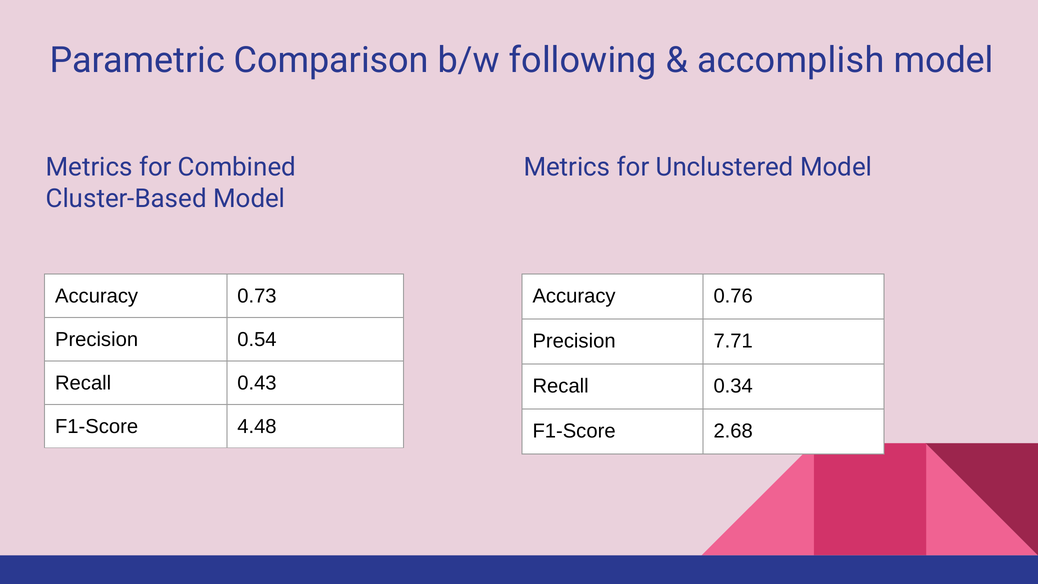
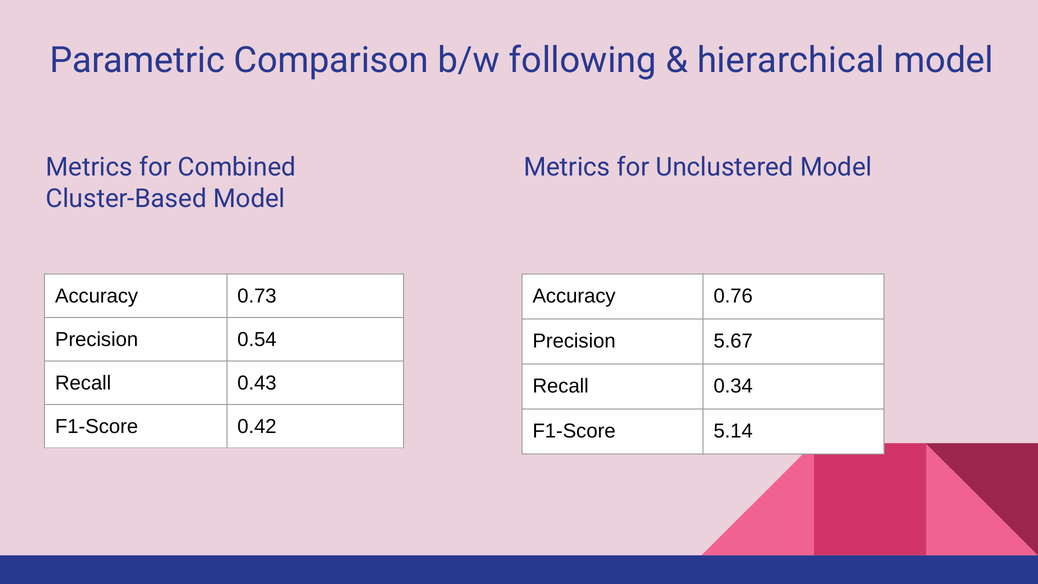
accomplish: accomplish -> hierarchical (791, 60)
7.71: 7.71 -> 5.67 (733, 341)
4.48: 4.48 -> 0.42 (257, 426)
2.68: 2.68 -> 5.14 (733, 431)
